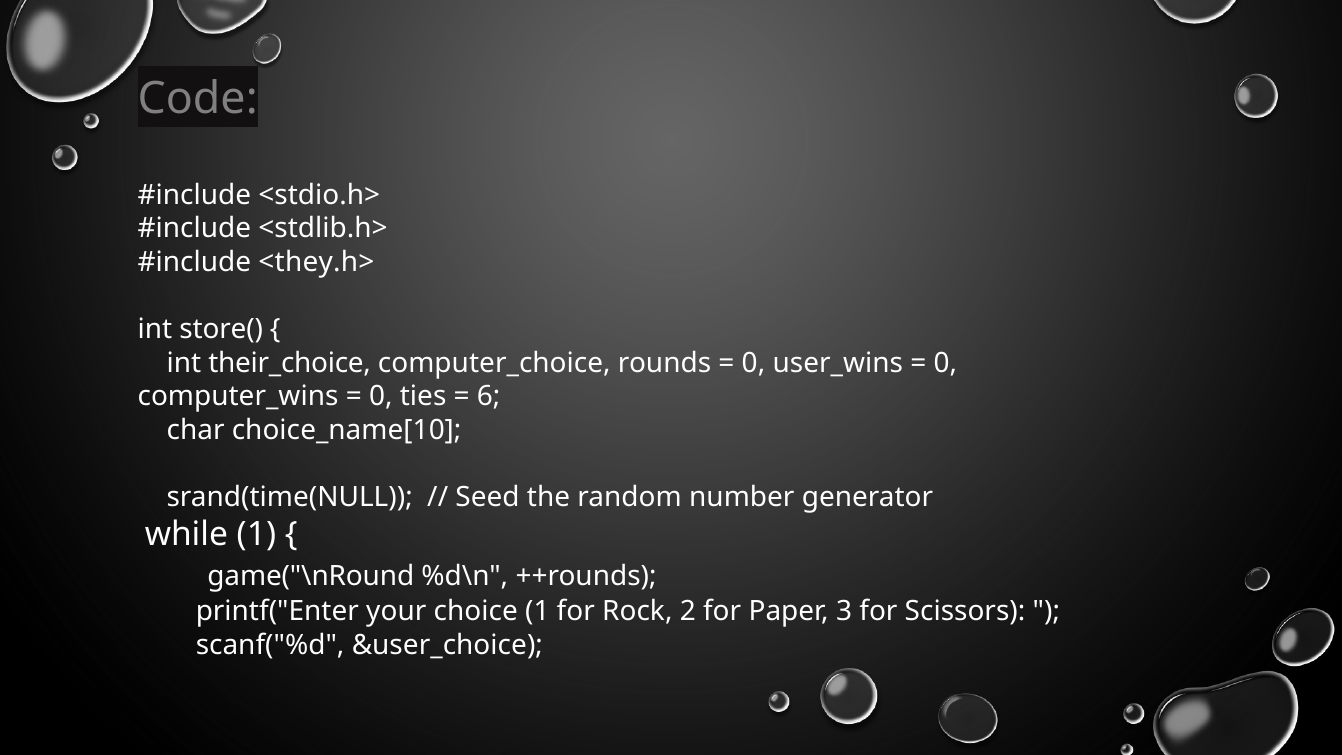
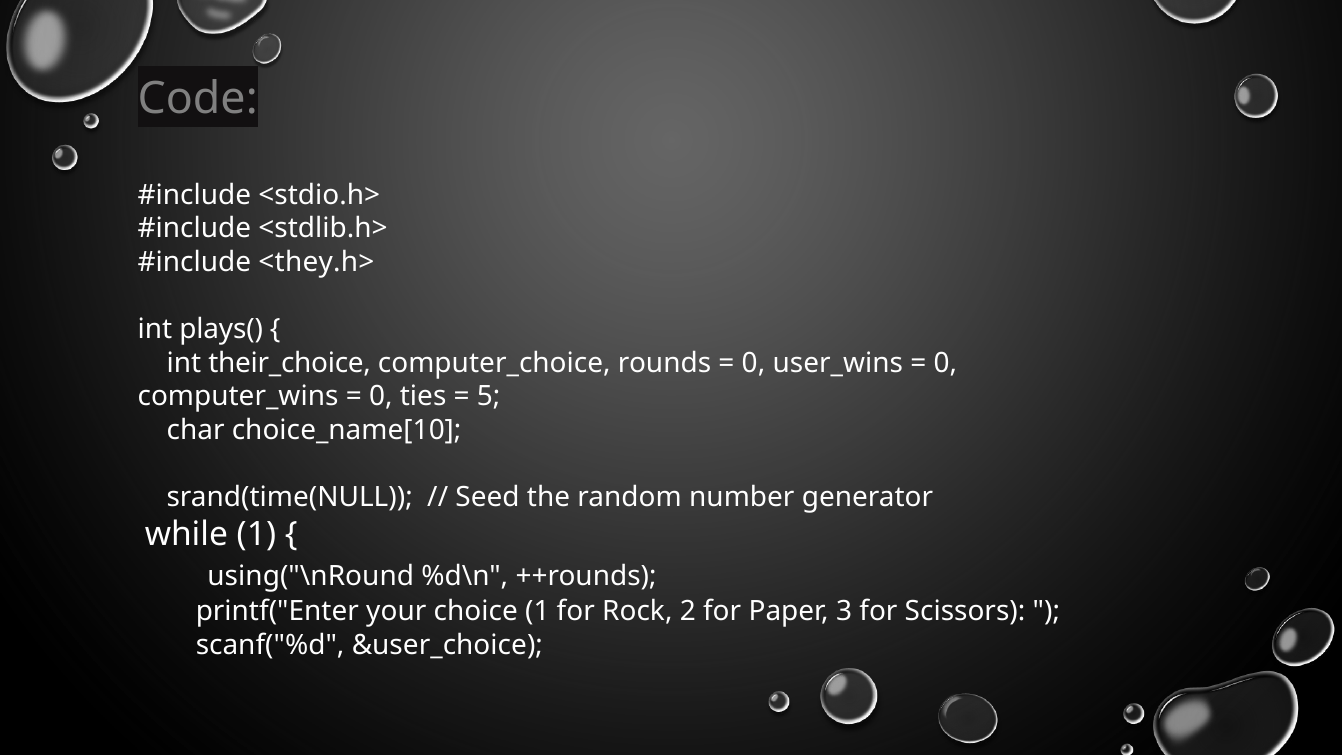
store(: store( -> plays( (221, 329)
6: 6 -> 5 (489, 397)
game("\nRound: game("\nRound -> using("\nRound (311, 577)
